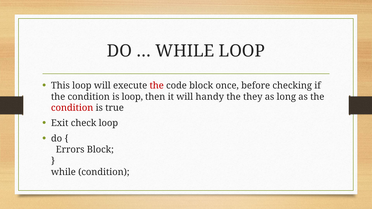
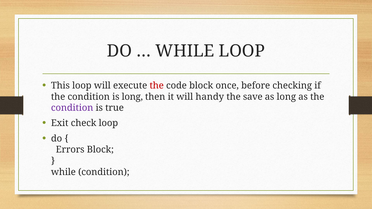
is loop: loop -> long (132, 97)
they: they -> save (253, 97)
condition colour: red -> purple (72, 108)
